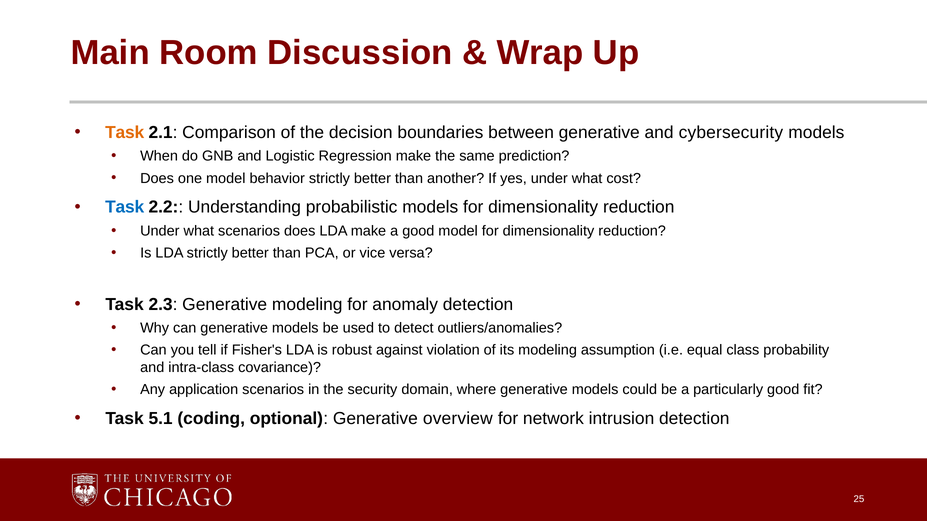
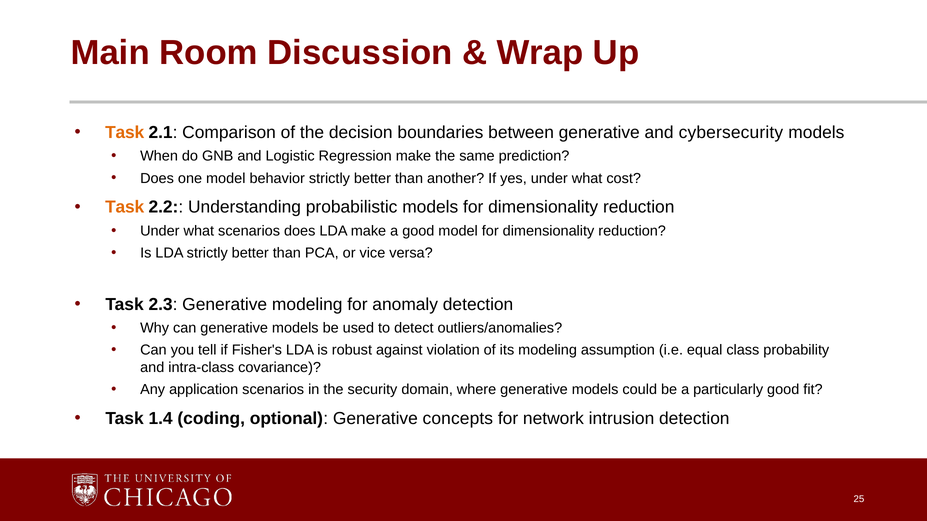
Task colour: blue -> orange (125, 207)
5.1: 5.1 -> 1.4 (161, 419)
overview: overview -> concepts (458, 419)
